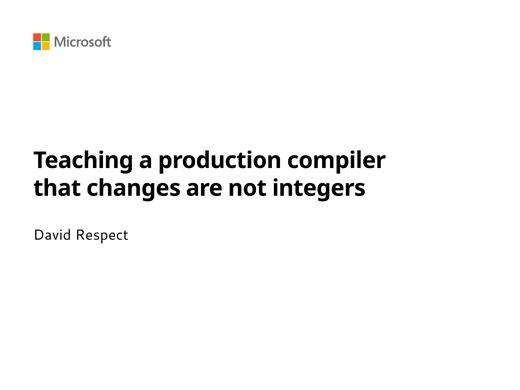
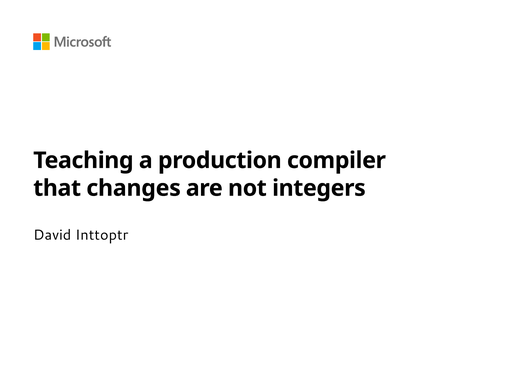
Respect: Respect -> Inttoptr (102, 235)
